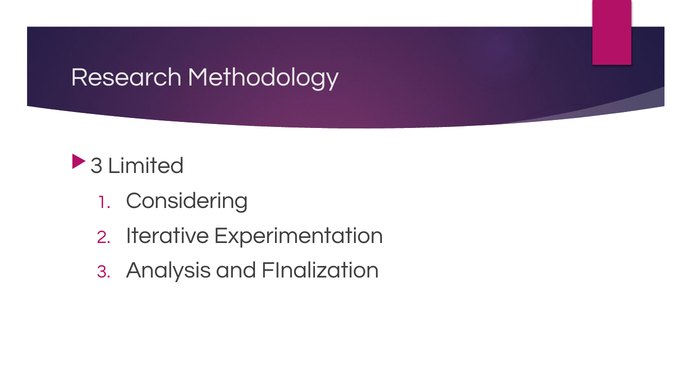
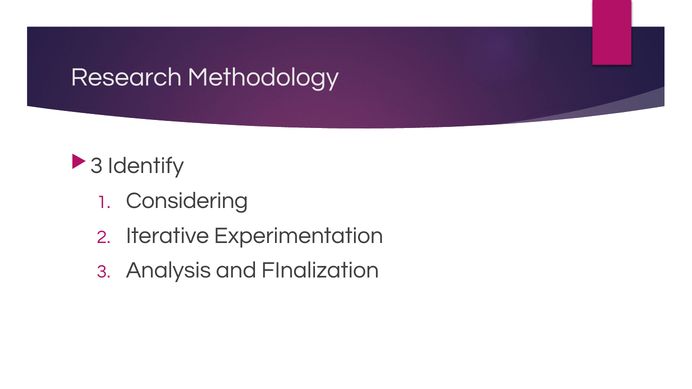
Limited: Limited -> Identify (146, 166)
